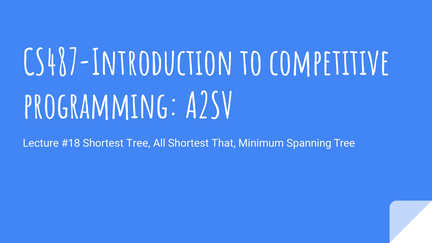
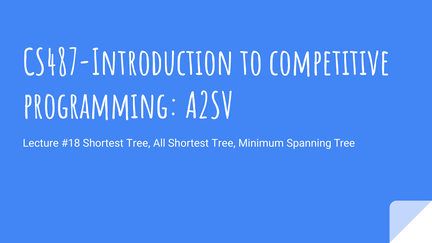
All Shortest That: That -> Tree (224, 143)
